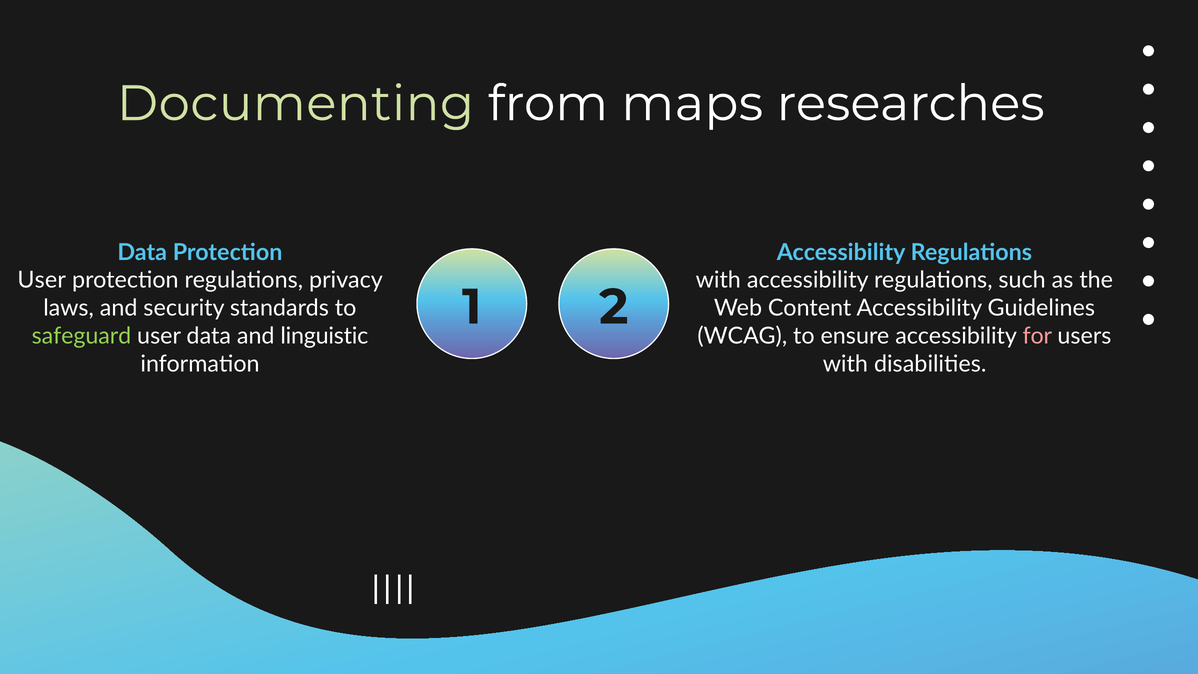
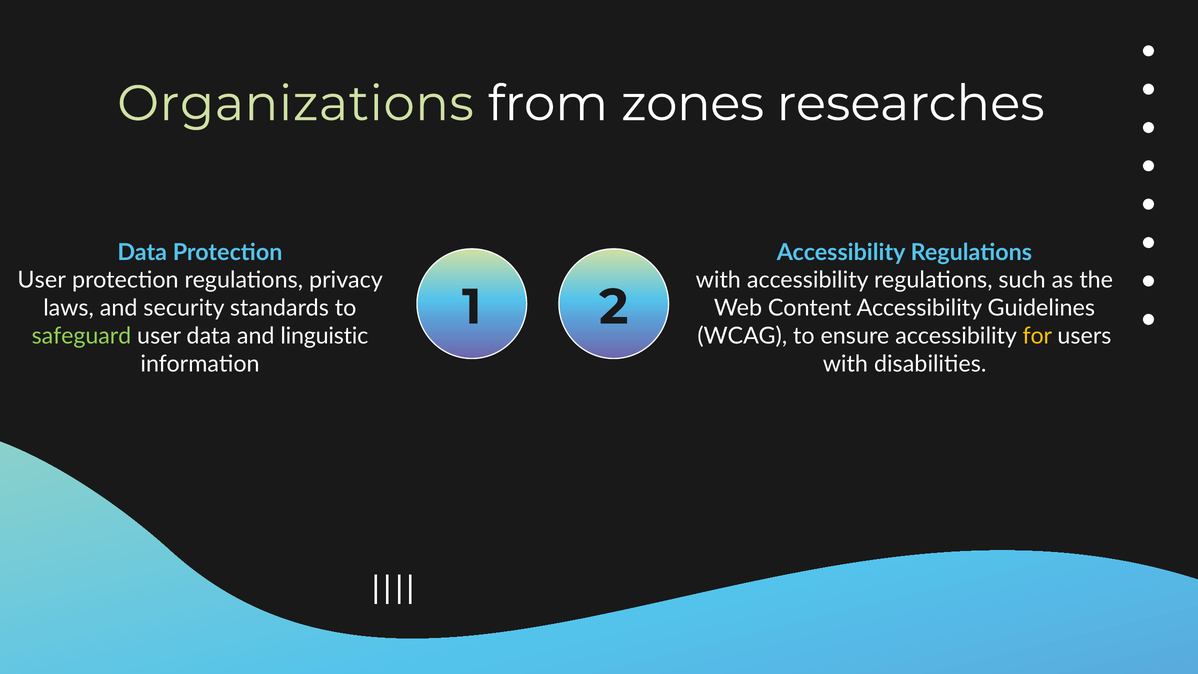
Documenting: Documenting -> Organizations (295, 104)
maps: maps -> zones (693, 104)
for colour: pink -> yellow (1037, 336)
